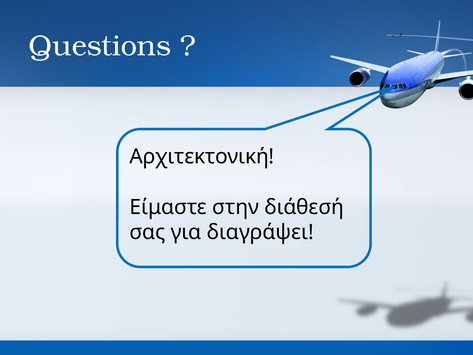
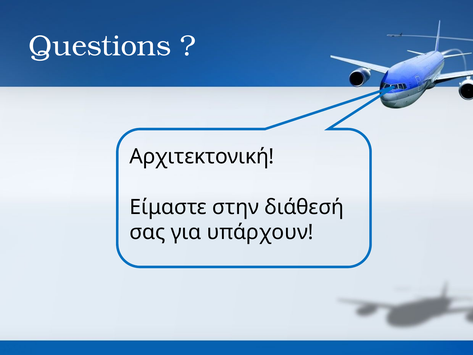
διαγράψει: διαγράψει -> υπάρχουν (260, 232)
